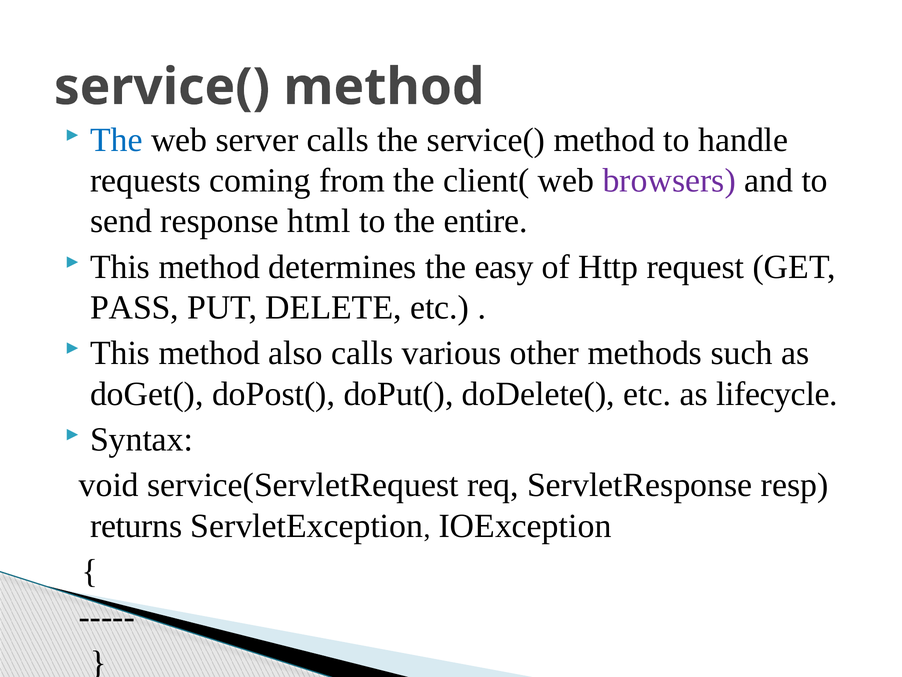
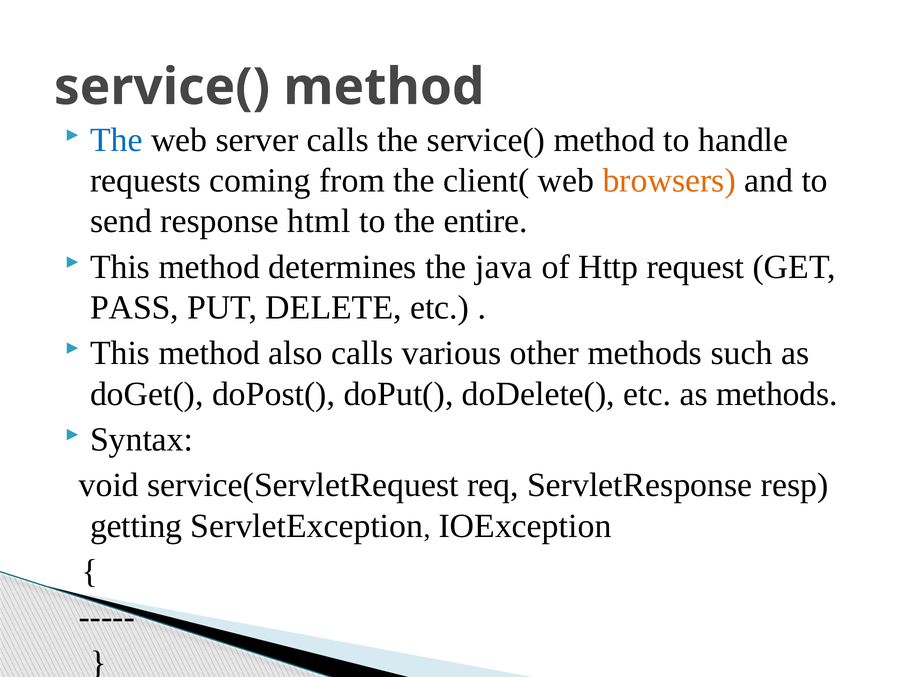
browsers colour: purple -> orange (669, 180)
easy: easy -> java (504, 267)
as lifecycle: lifecycle -> methods (777, 394)
returns: returns -> getting (136, 526)
